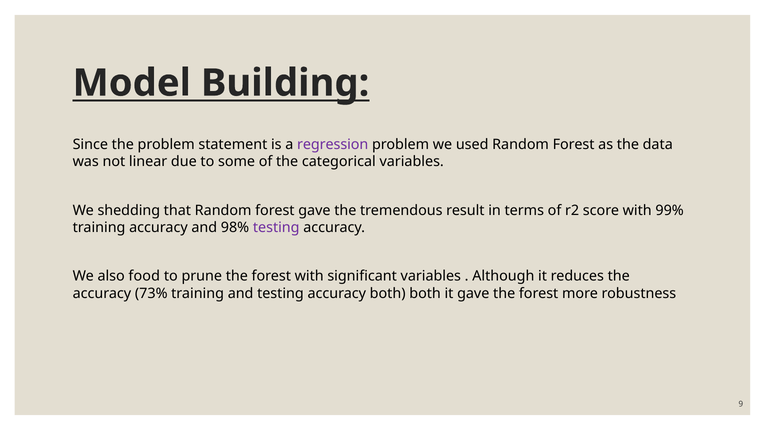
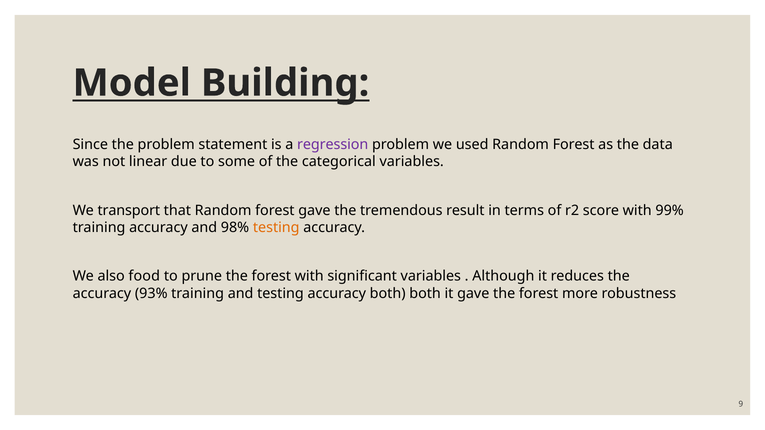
shedding: shedding -> transport (129, 210)
testing colour: purple -> orange (276, 228)
73%: 73% -> 93% (151, 294)
